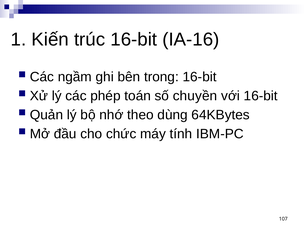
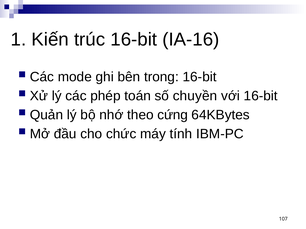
ngầm: ngầm -> mode (75, 77)
dùng: dùng -> cứng (173, 115)
